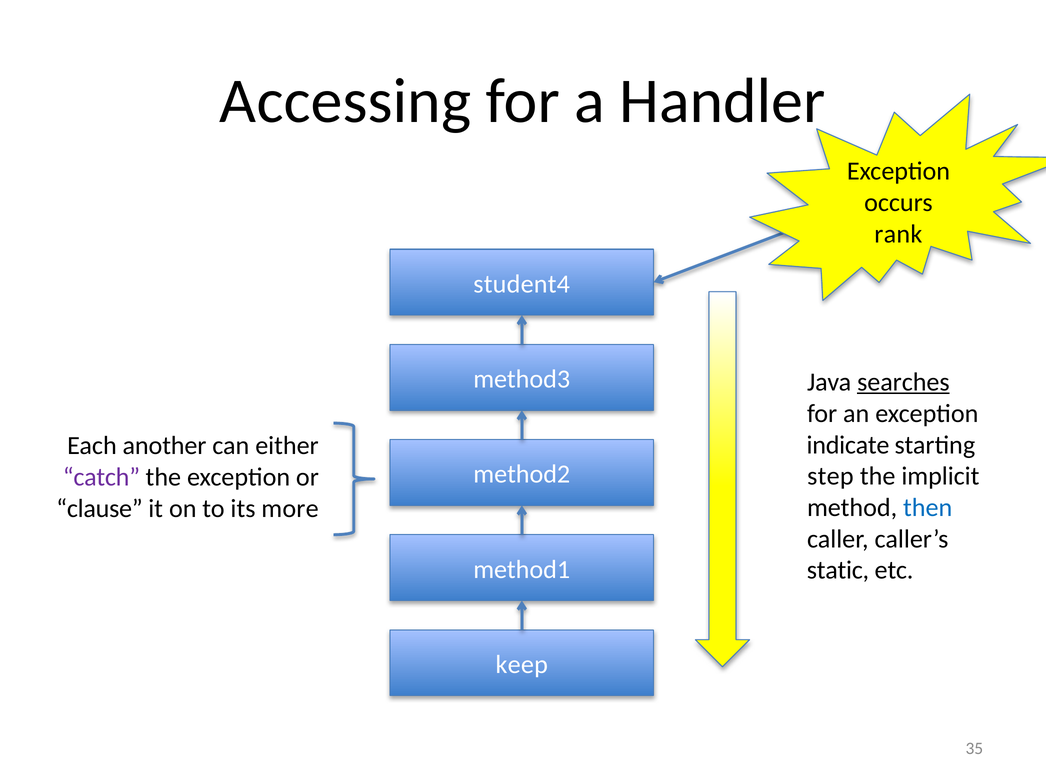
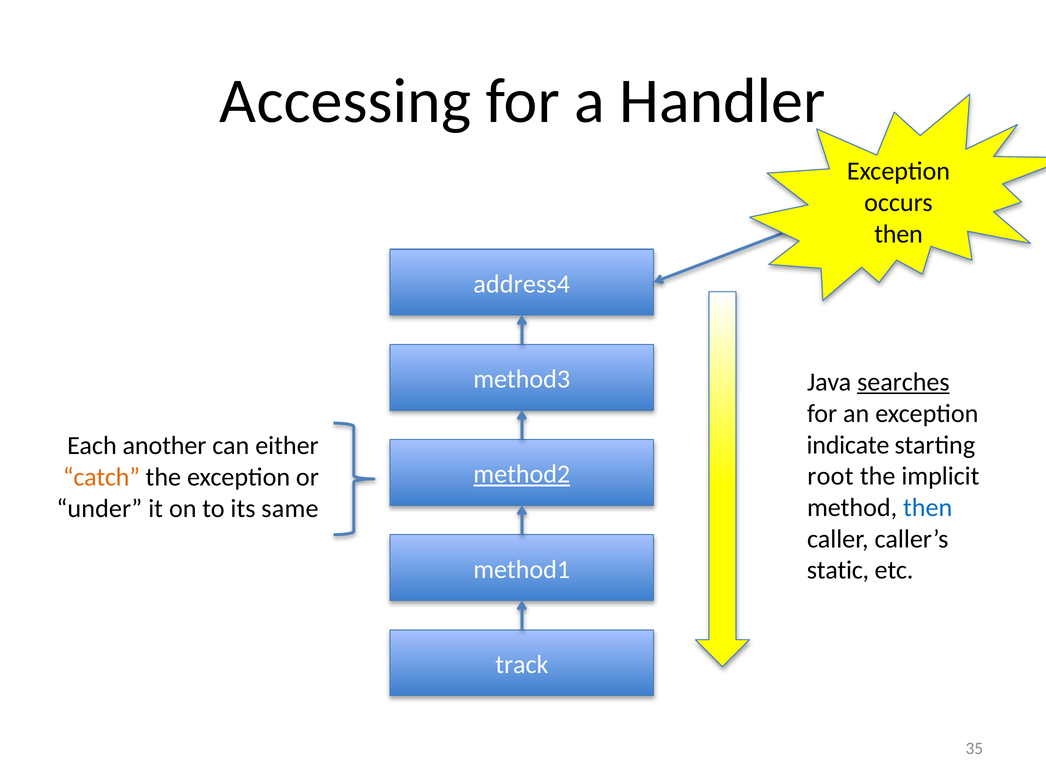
rank: rank -> then (899, 234)
student4: student4 -> address4 (522, 284)
method2 underline: none -> present (522, 475)
step: step -> root (830, 477)
catch colour: purple -> orange (101, 477)
clause: clause -> under (99, 509)
more: more -> same (290, 509)
keep: keep -> track (522, 665)
